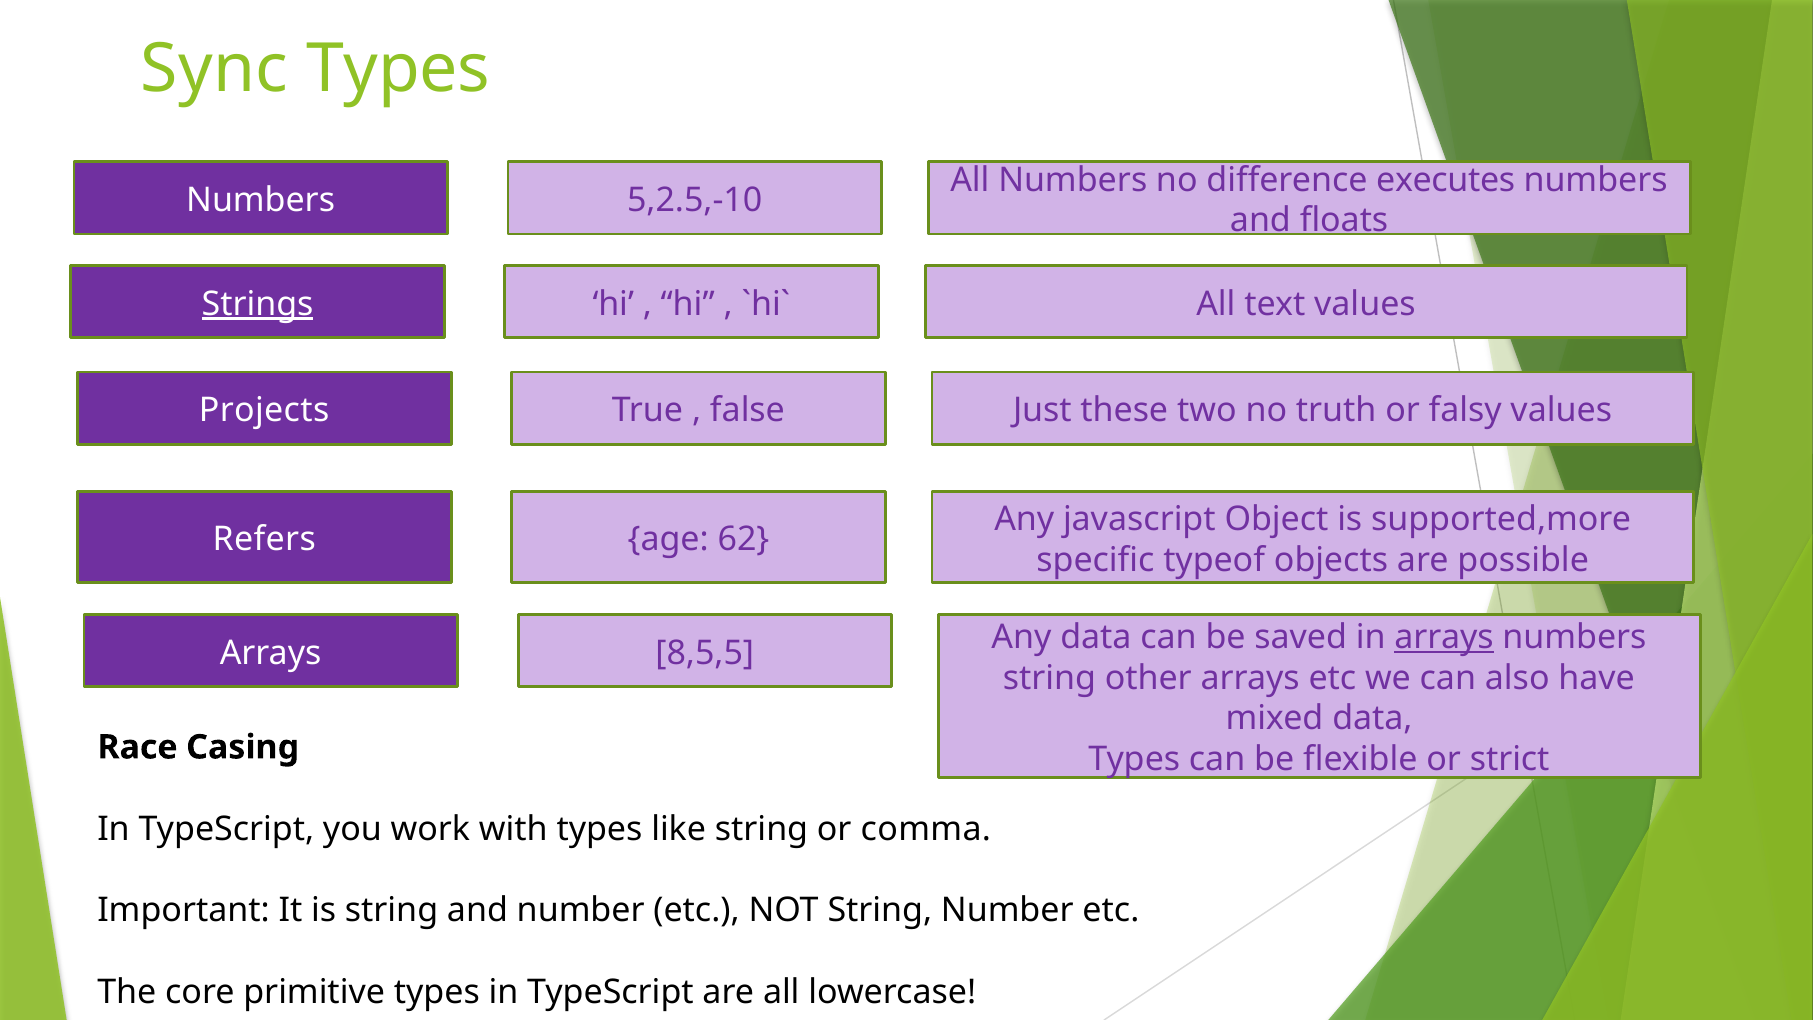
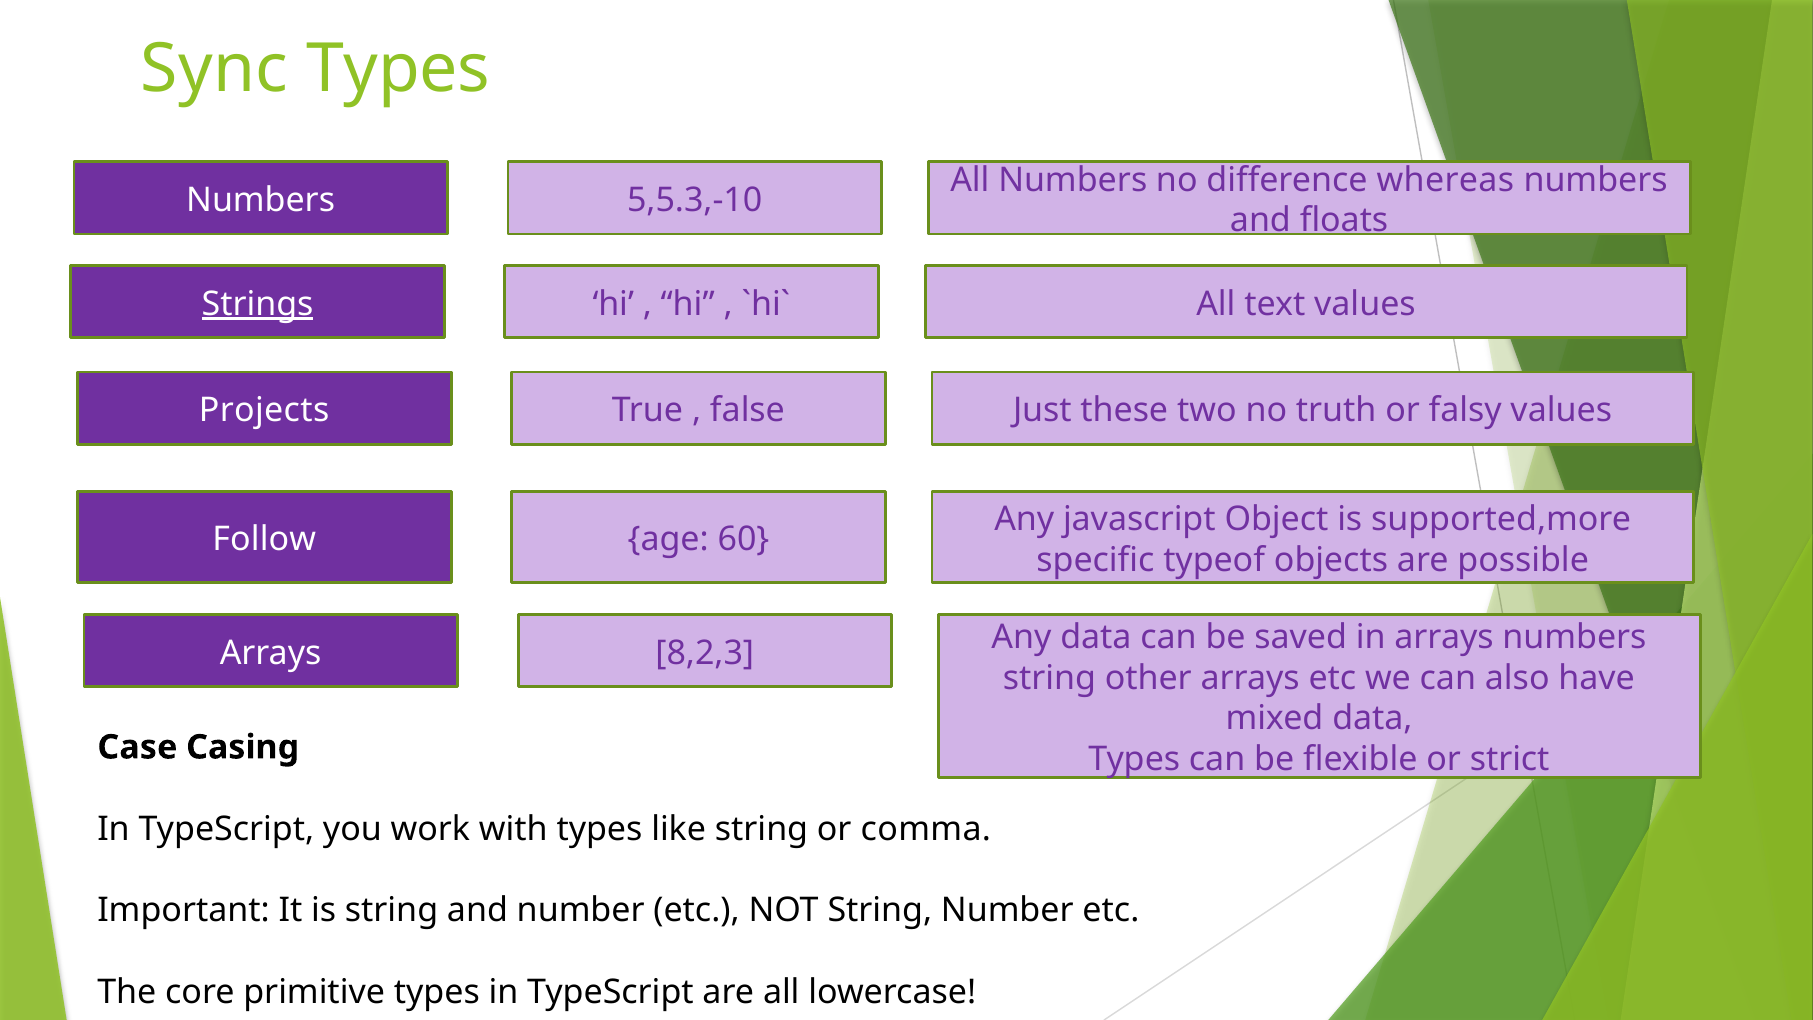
executes: executes -> whereas (1445, 180)
5,2.5,-10: 5,2.5,-10 -> 5,5.3,-10 (695, 200)
Refers: Refers -> Follow (264, 539)
62: 62 -> 60 (743, 539)
8,5,5: 8,5,5 -> 8,2,3 (705, 653)
arrays underline: present -> none (1444, 637)
Race: Race -> Case (137, 747)
